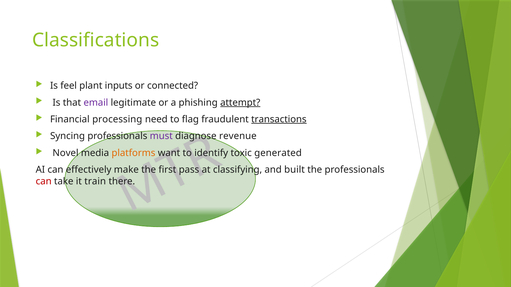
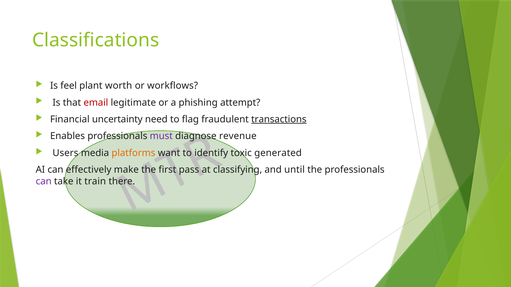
inputs: inputs -> worth (119, 86)
connected: connected -> workflows (173, 86)
email colour: purple -> red (96, 103)
attempt underline: present -> none (240, 103)
processing: processing -> uncertainty (117, 119)
Syncing: Syncing -> Enables (68, 136)
Novel: Novel -> Users (66, 153)
built: built -> until (295, 170)
can colour: red -> purple (44, 181)
